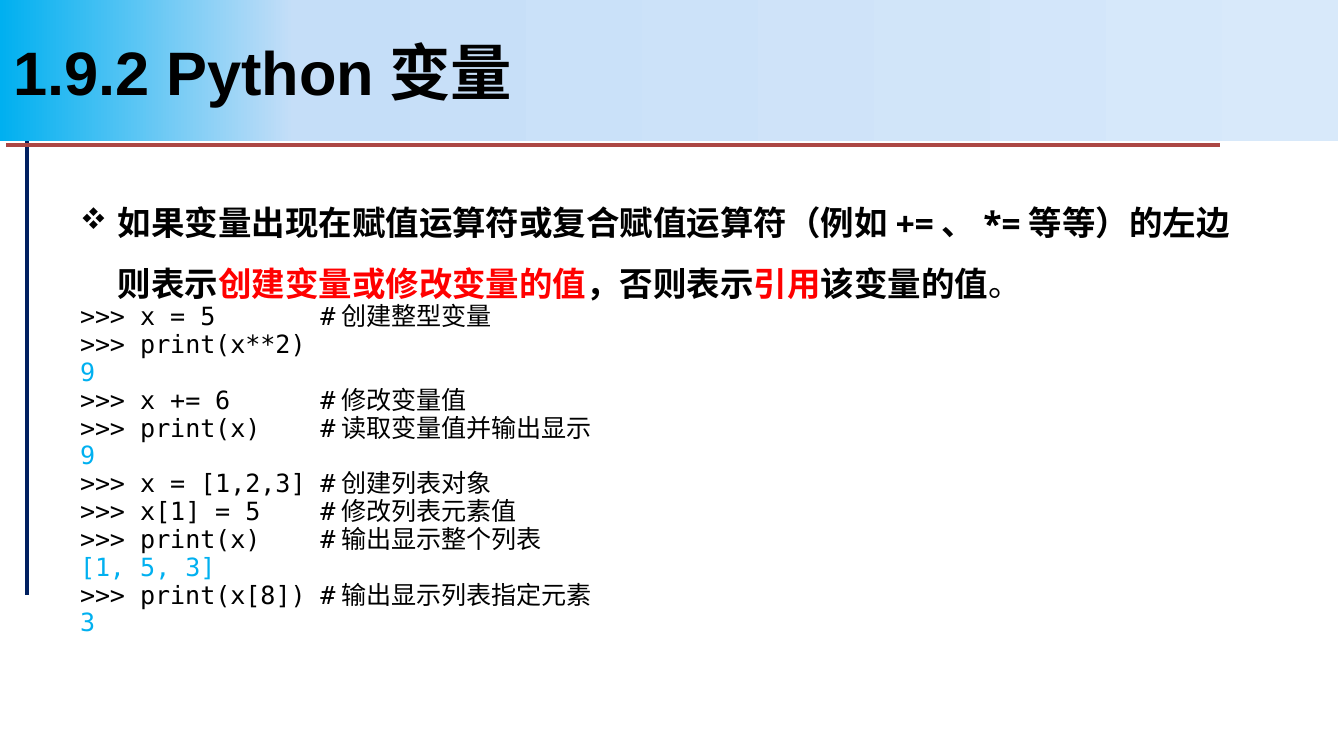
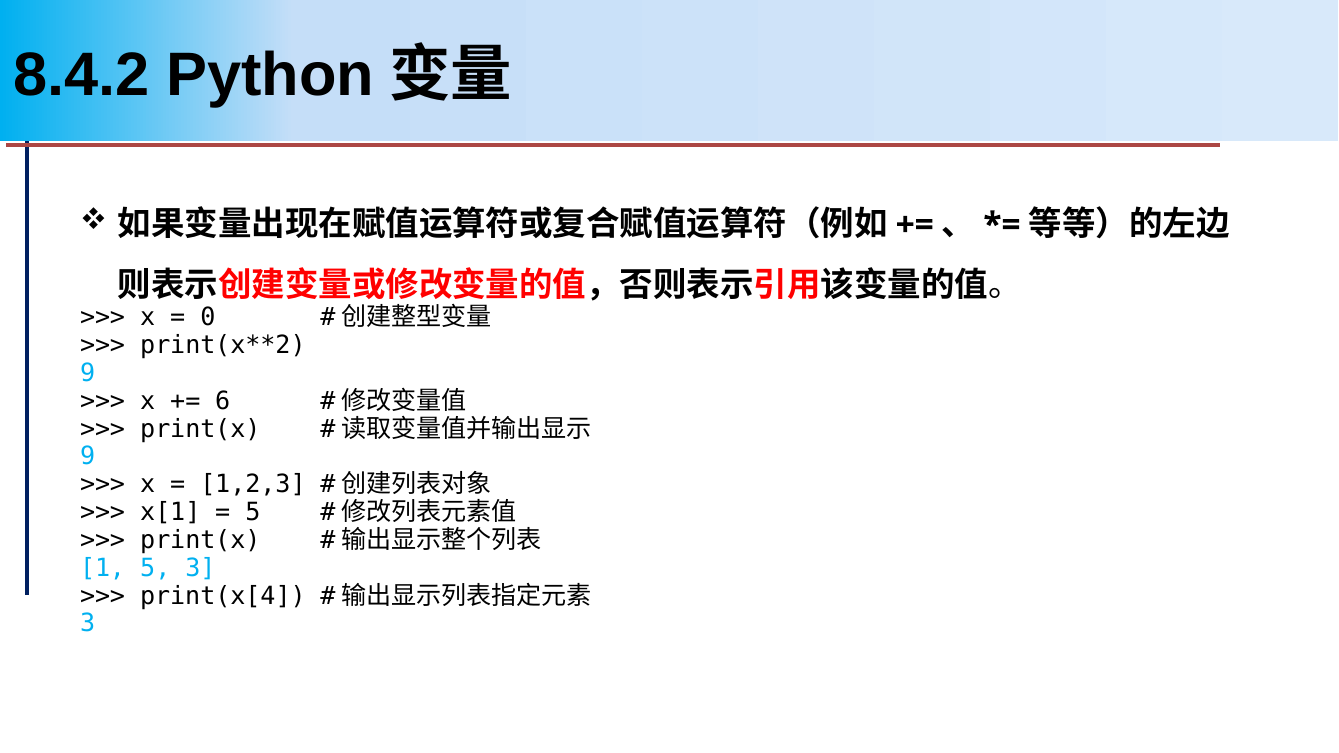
1.9.2: 1.9.2 -> 8.4.2 (81, 75)
5: 5 -> 0 (208, 318)
print(x[8: print(x[8 -> print(x[4 (223, 596)
